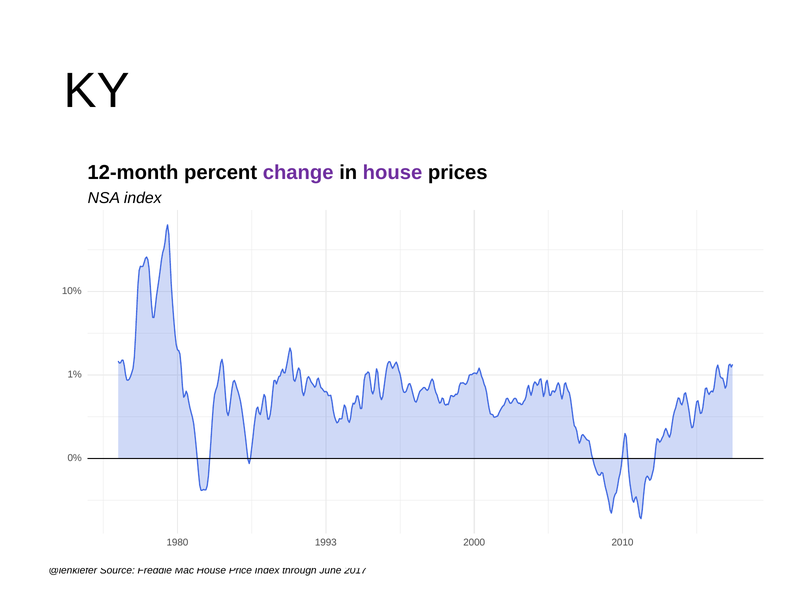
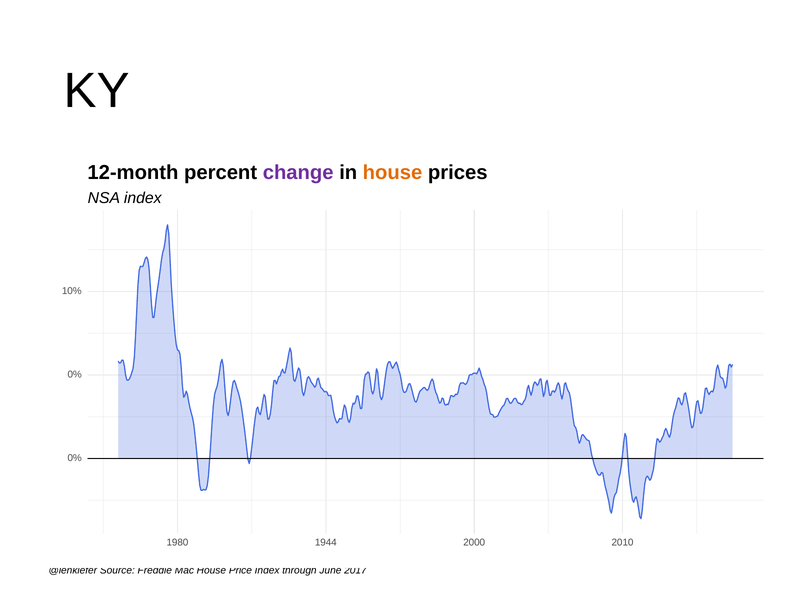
house colour: purple -> orange (393, 173)
1%: 1% -> 0% (75, 374)
1993: 1993 -> 1944 (326, 542)
